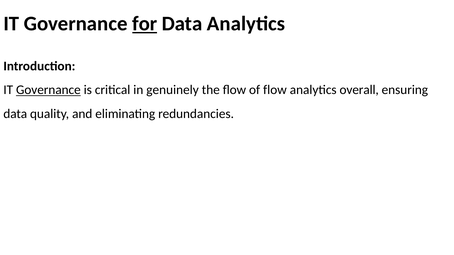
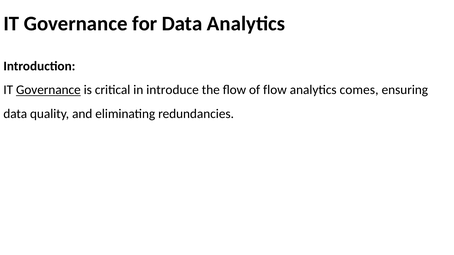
for underline: present -> none (145, 24)
genuinely: genuinely -> introduce (173, 90)
overall: overall -> comes (359, 90)
